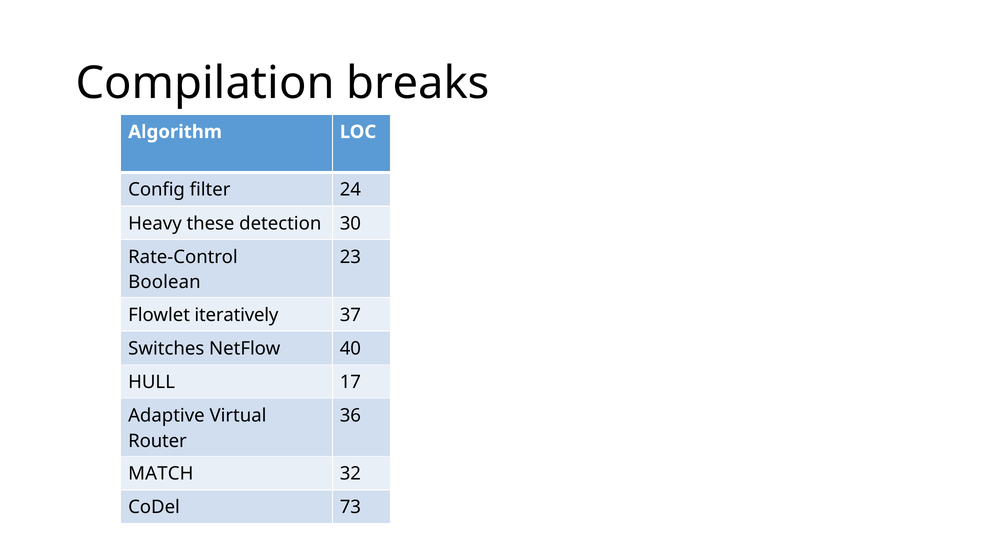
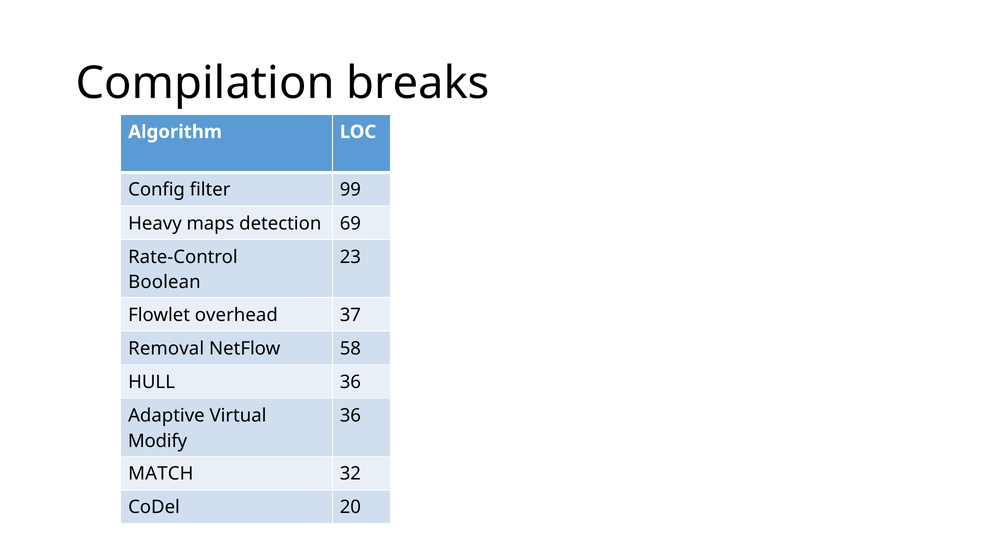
24: 24 -> 99 (350, 190)
these: these -> maps (210, 224)
30: 30 -> 69 (350, 224)
iteratively: iteratively -> overhead (236, 315)
Switches: Switches -> Removal (166, 349)
40: 40 -> 58 (350, 349)
HULL 17: 17 -> 36 (350, 382)
Router: Router -> Modify (158, 441)
73: 73 -> 20 (350, 508)
